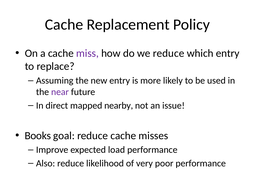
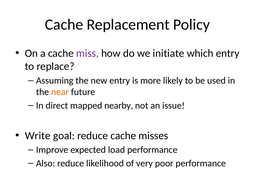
we reduce: reduce -> initiate (169, 53)
near colour: purple -> orange (60, 92)
Books: Books -> Write (38, 136)
